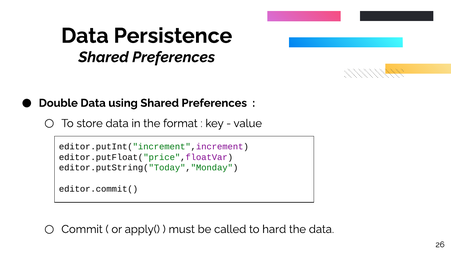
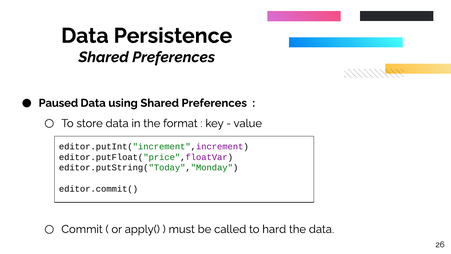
Double: Double -> Paused (58, 103)
